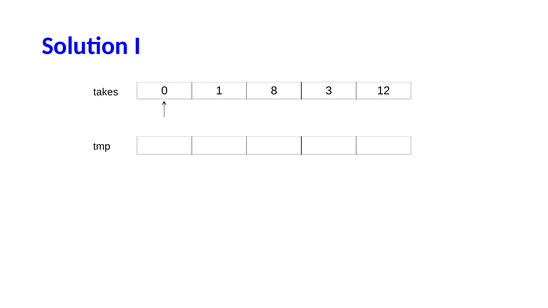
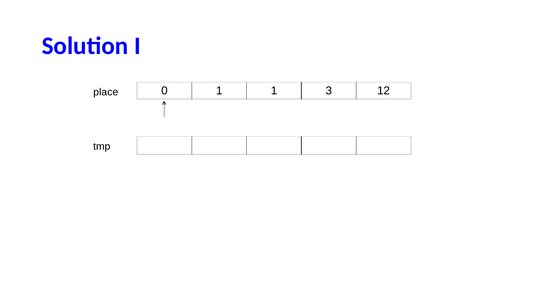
1 8: 8 -> 1 (274, 91)
takes: takes -> place (106, 92)
